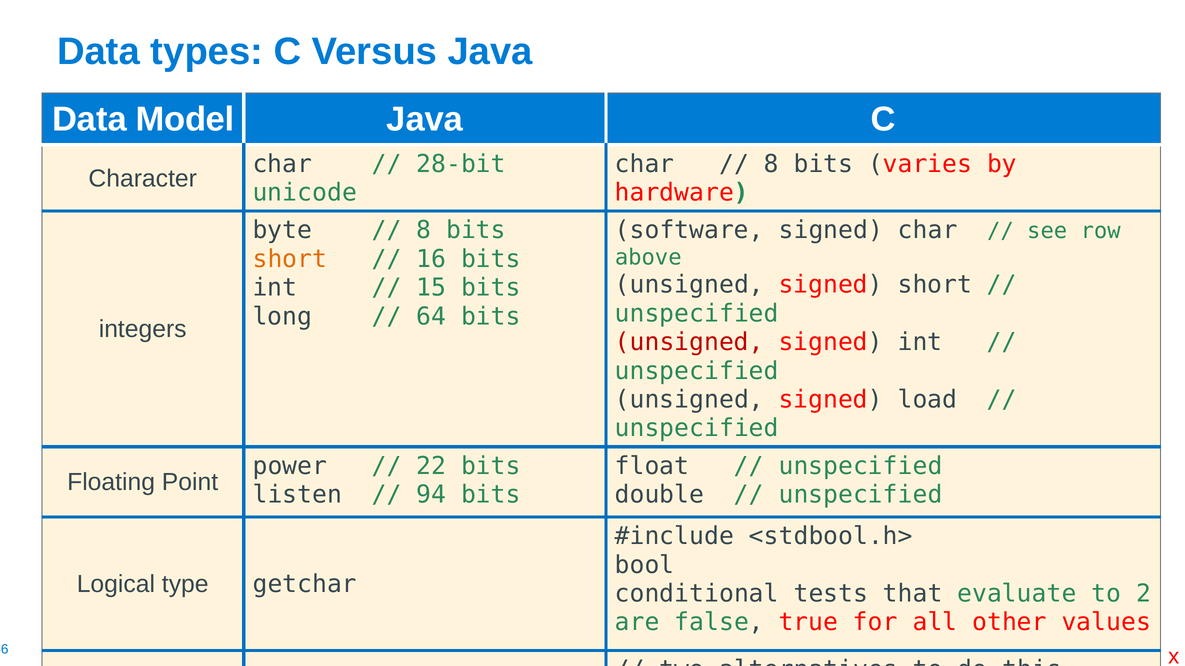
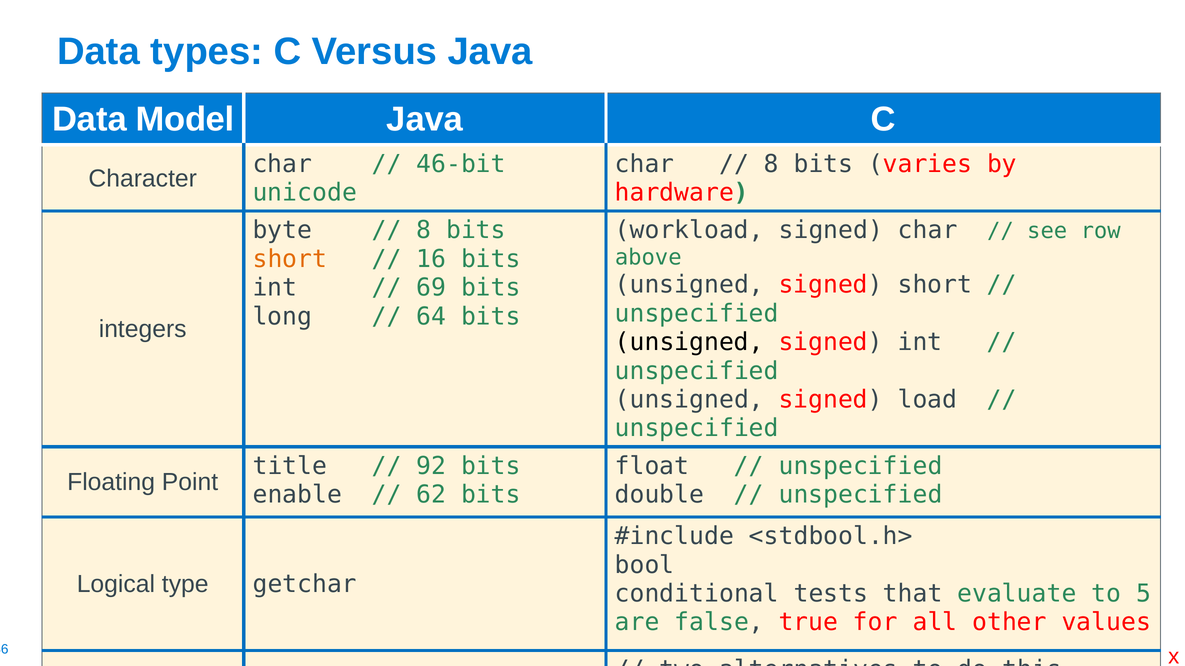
28-bit: 28-bit -> 46-bit (461, 164)
software: software -> workload (689, 231)
15: 15 -> 69 (431, 288)
unsigned colour: red -> black (689, 342)
power: power -> title (290, 466)
22: 22 -> 92 (431, 466)
listen: listen -> enable (297, 495)
94: 94 -> 62 (431, 495)
2: 2 -> 5 (1143, 594)
